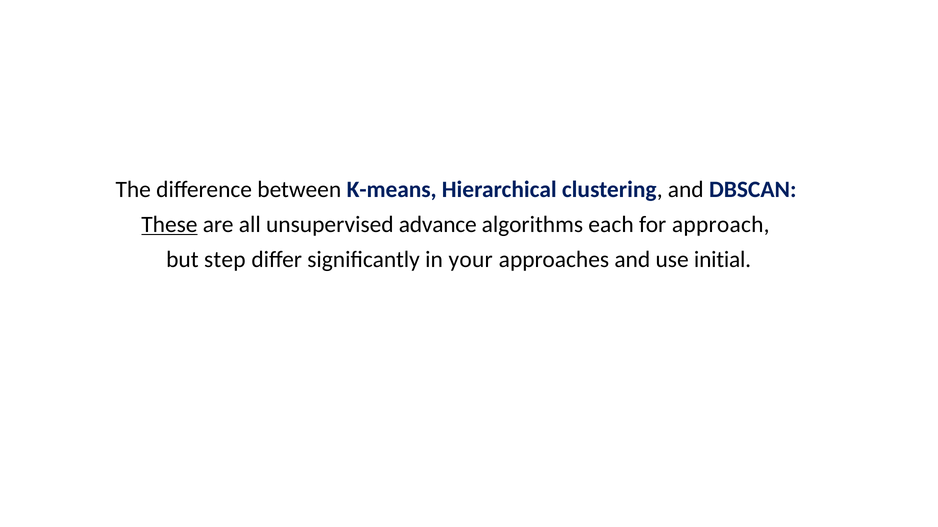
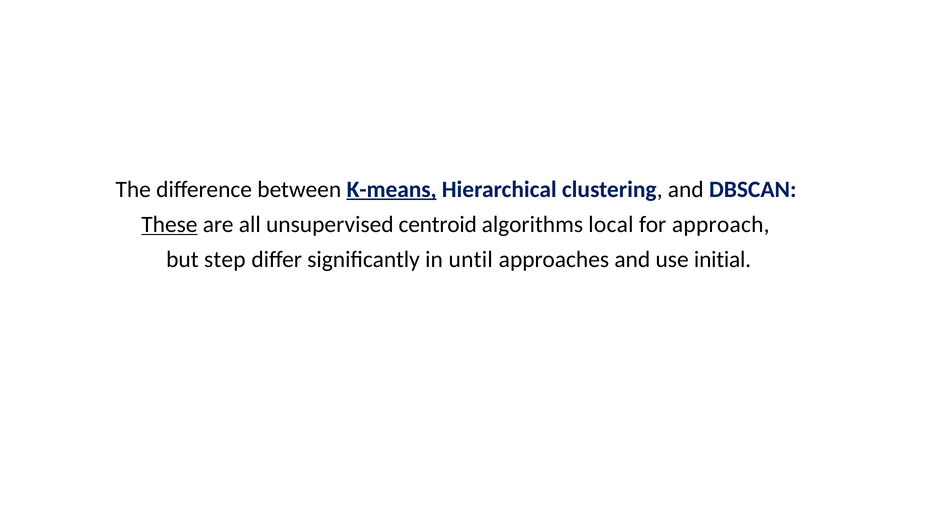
K-means underline: none -> present (392, 190)
advance: advance -> centroid (438, 225)
each: each -> local (611, 225)
your: your -> until (471, 260)
